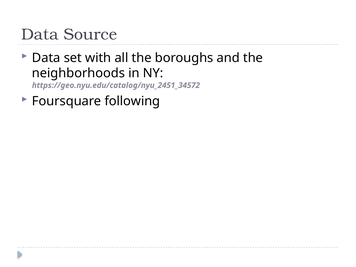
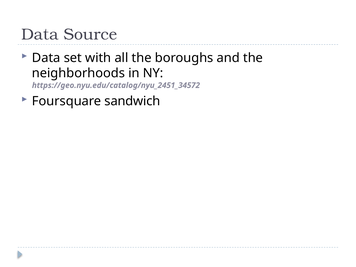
following: following -> sandwich (132, 101)
